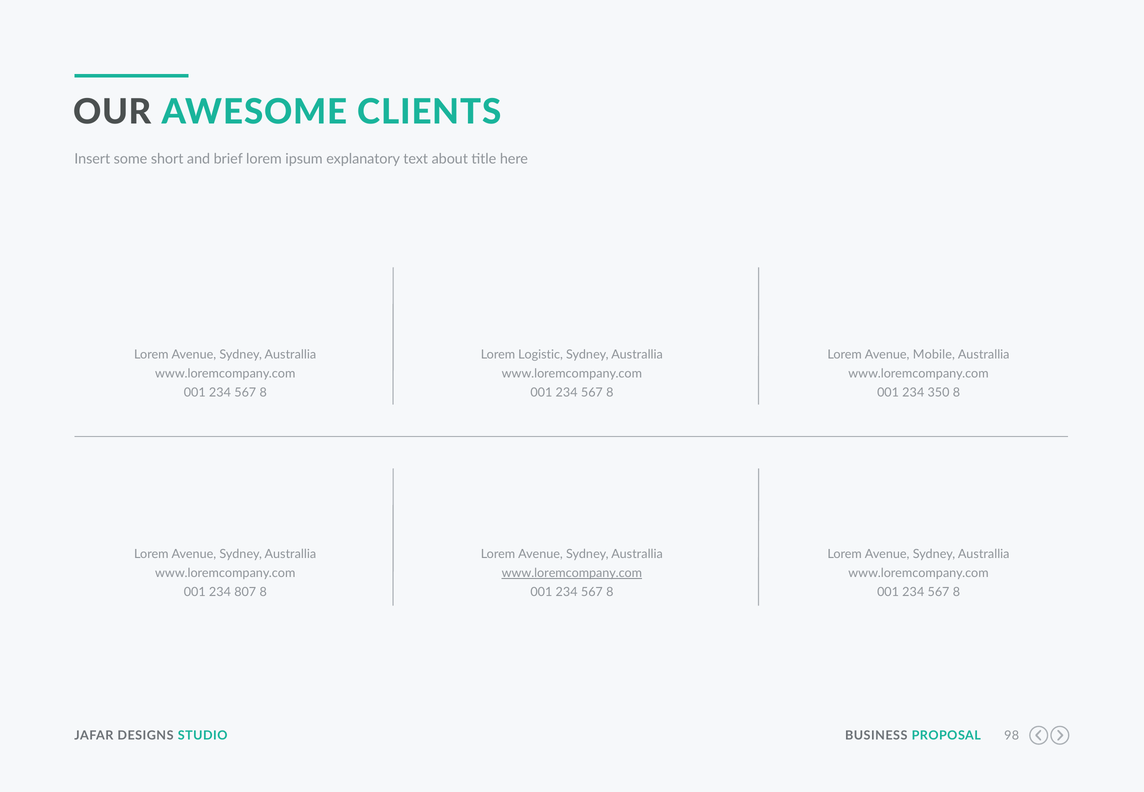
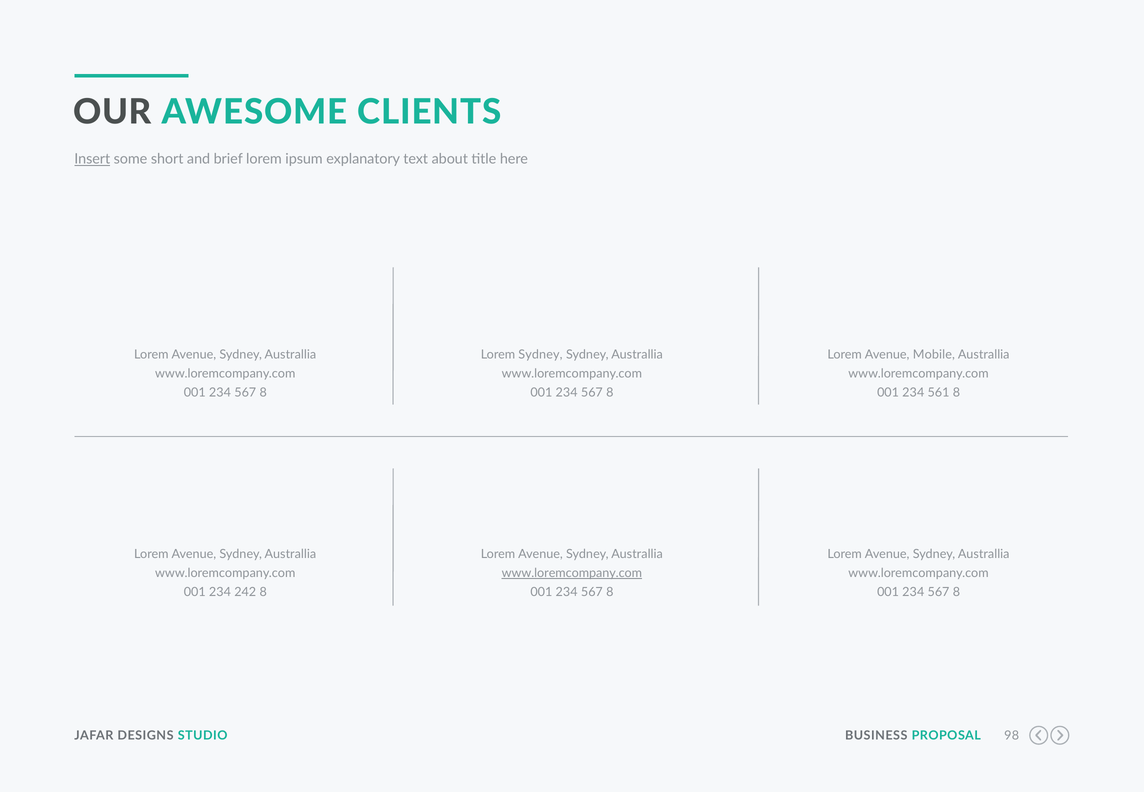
Insert underline: none -> present (92, 159)
Lorem Logistic: Logistic -> Sydney (540, 355)
350: 350 -> 561 (938, 393)
807: 807 -> 242 (245, 592)
